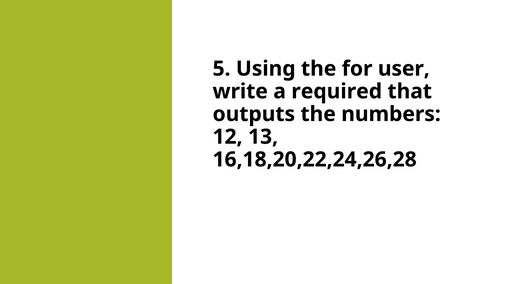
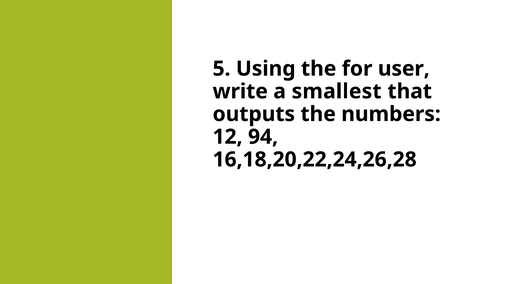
required: required -> smallest (337, 91)
13: 13 -> 94 (263, 137)
